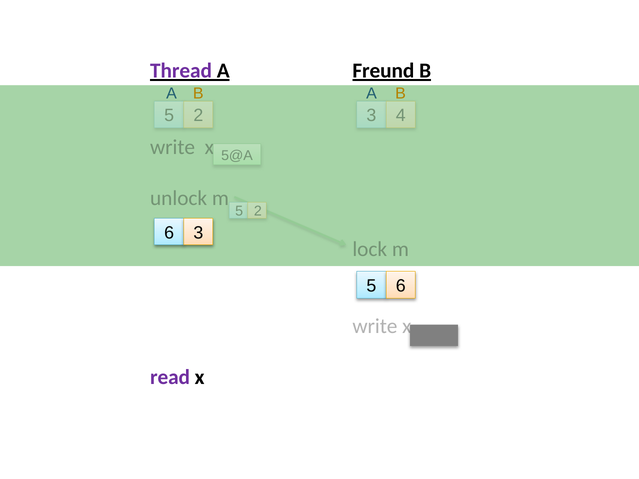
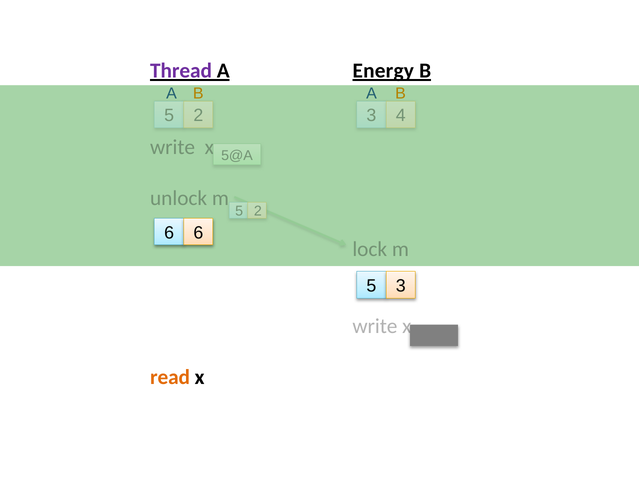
Freund: Freund -> Energy (383, 71)
6 3: 3 -> 6 (198, 233)
5 6: 6 -> 3 (401, 286)
read colour: purple -> orange (170, 377)
